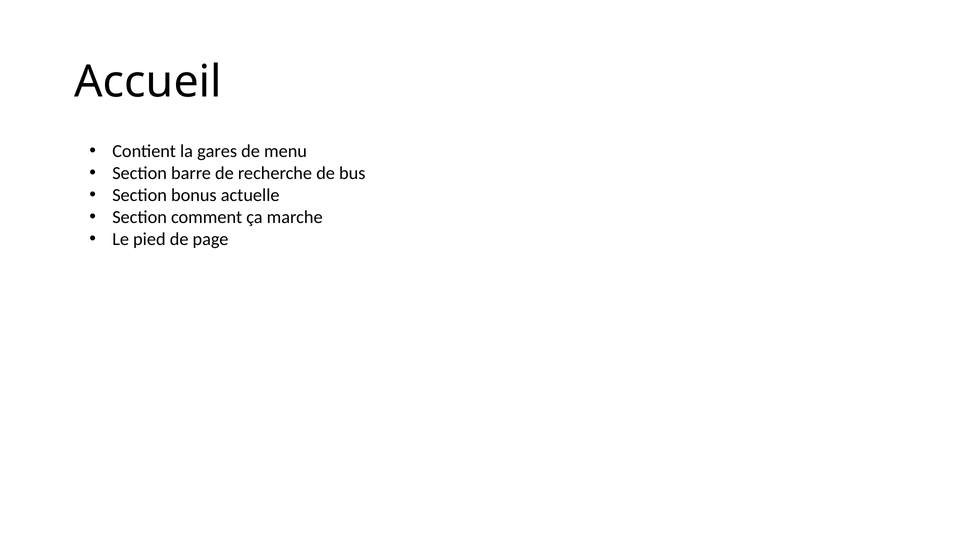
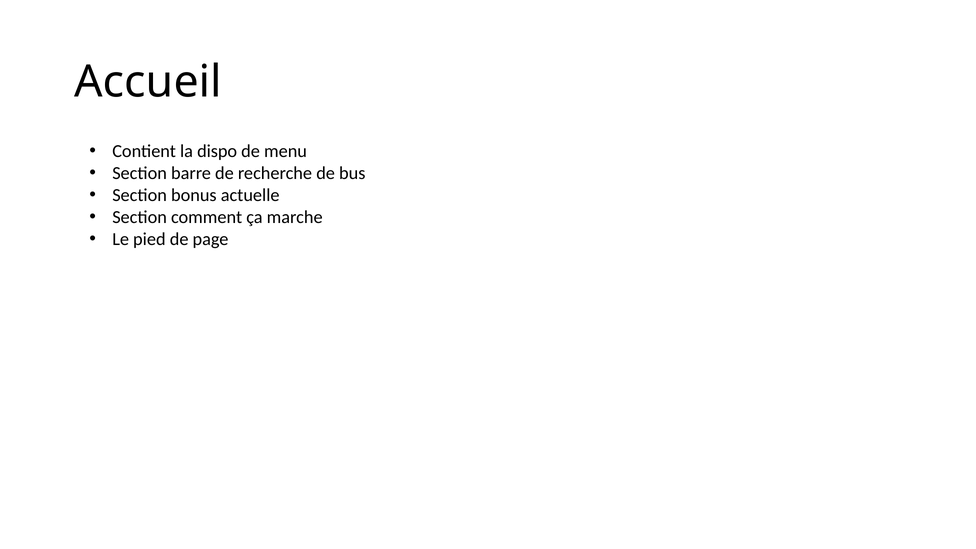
gares: gares -> dispo (217, 151)
